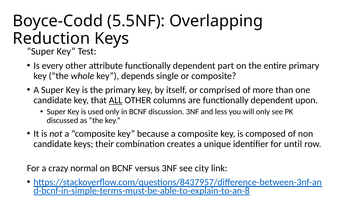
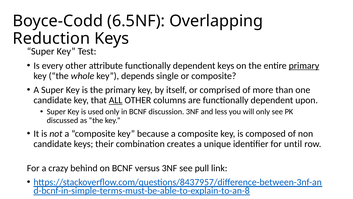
5.5NF: 5.5NF -> 6.5NF (136, 21)
dependent part: part -> keys (226, 65)
primary underline: none -> present (304, 65)
normal: normal -> behind (84, 168)
city: city -> pull (202, 168)
